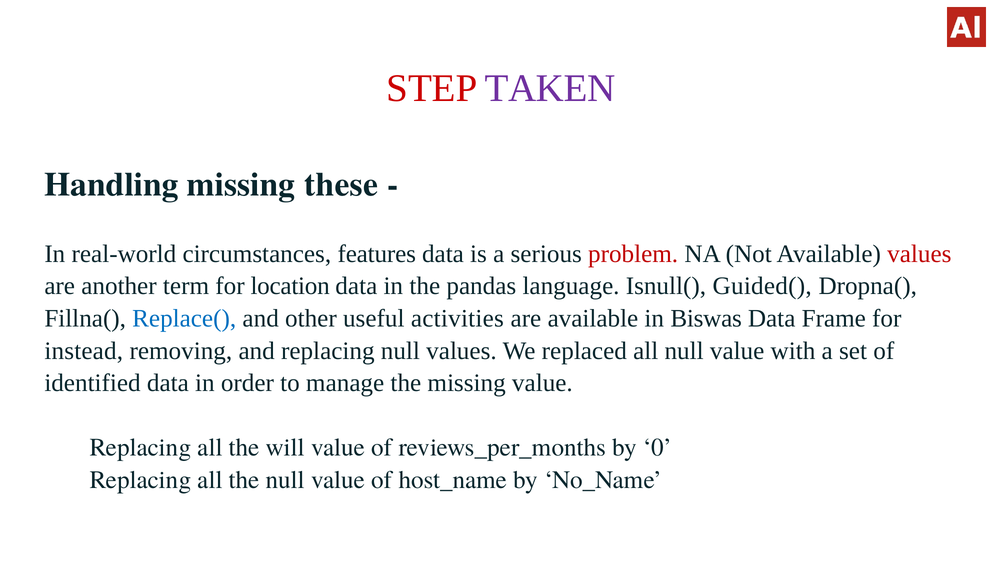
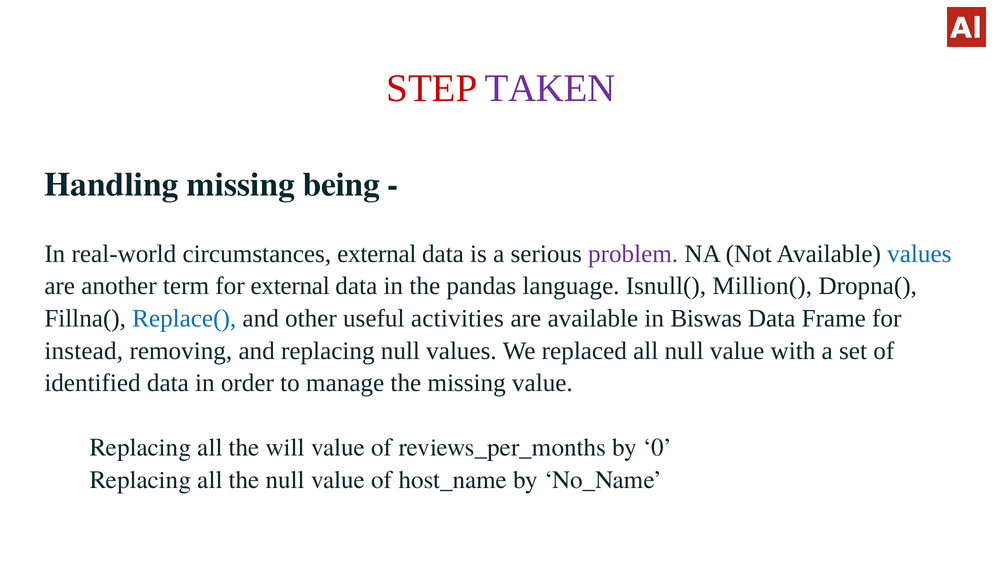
these: these -> being (341, 185)
circumstances features: features -> external (377, 254)
problem colour: red -> purple (633, 254)
values colour: red -> blue (919, 254)
for location: location -> external (290, 286)
Guided(: Guided( -> Million( (762, 286)
